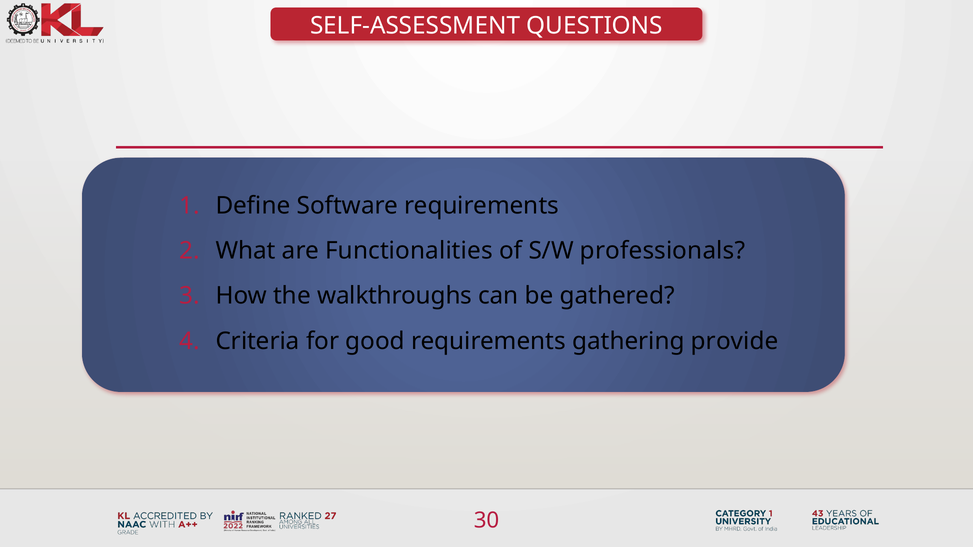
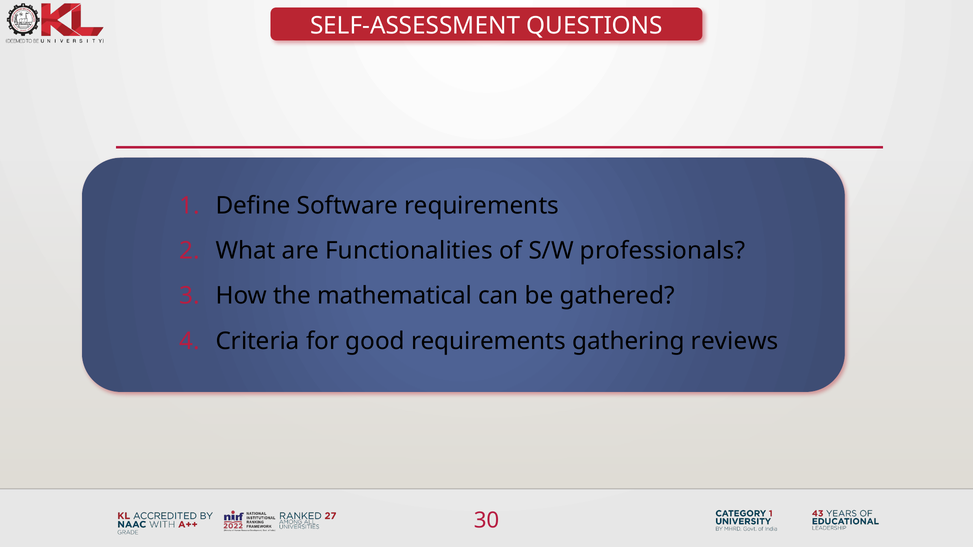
walkthroughs: walkthroughs -> mathematical (395, 296)
provide: provide -> reviews (735, 341)
